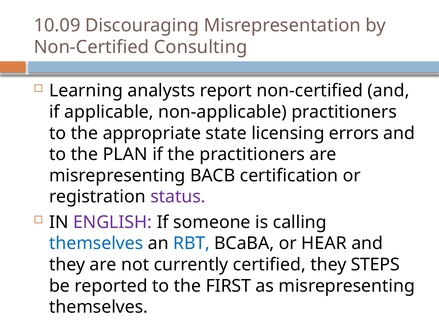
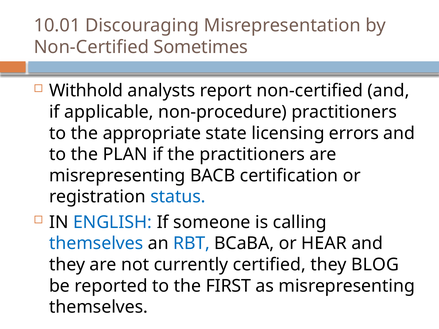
10.09: 10.09 -> 10.01 (57, 25)
Consulting: Consulting -> Sometimes (201, 47)
Learning: Learning -> Withhold (86, 91)
non-applicable: non-applicable -> non-procedure (223, 112)
status colour: purple -> blue (178, 197)
ENGLISH colour: purple -> blue (113, 222)
STEPS: STEPS -> BLOG (375, 265)
